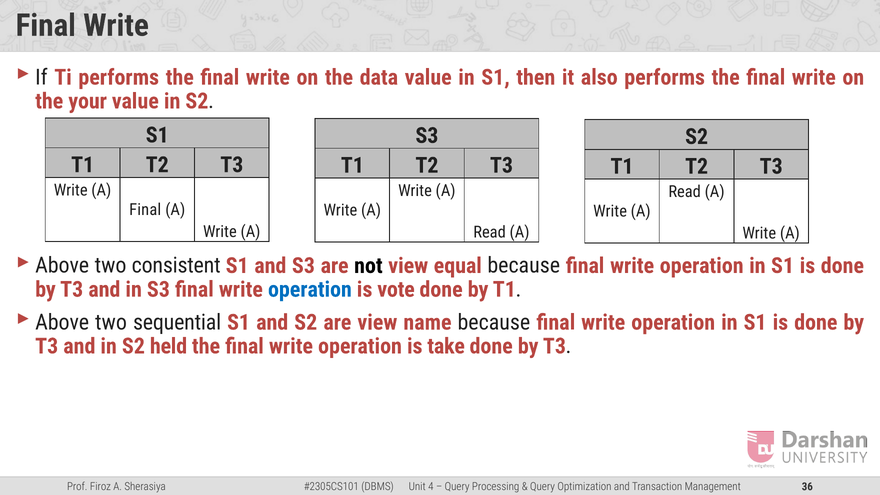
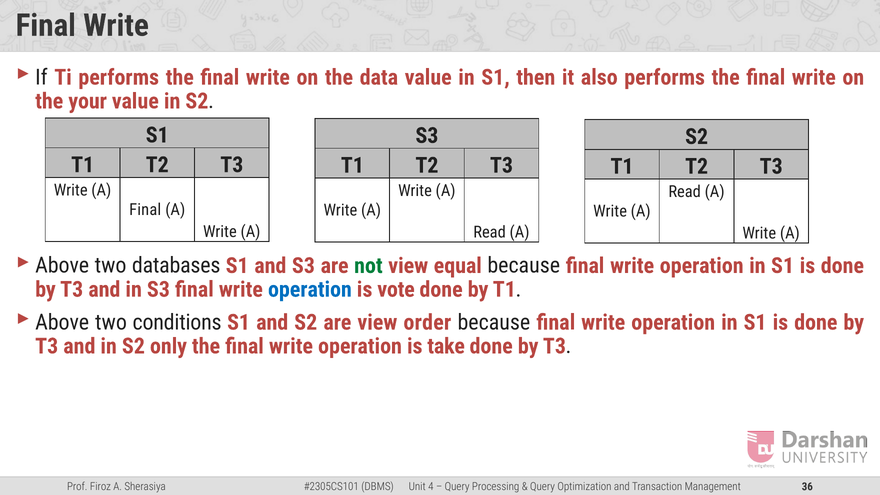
consistent: consistent -> databases (176, 266)
not colour: black -> green (368, 266)
sequential: sequential -> conditions (177, 322)
name: name -> order (427, 322)
held: held -> only (168, 346)
